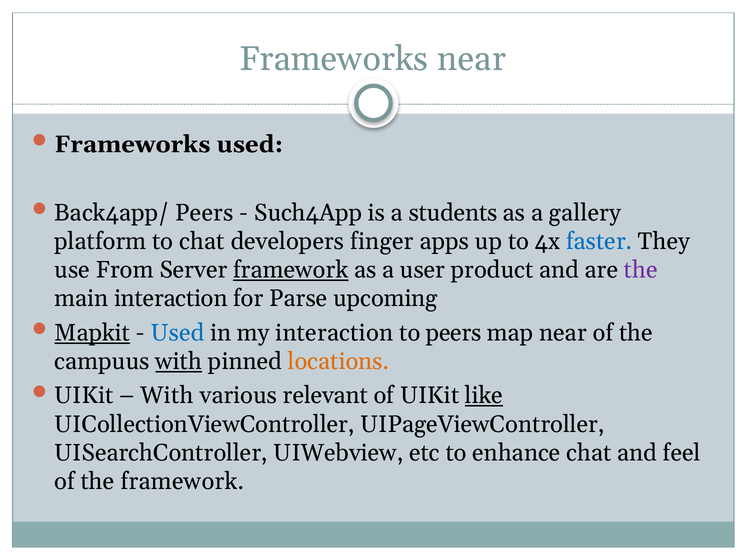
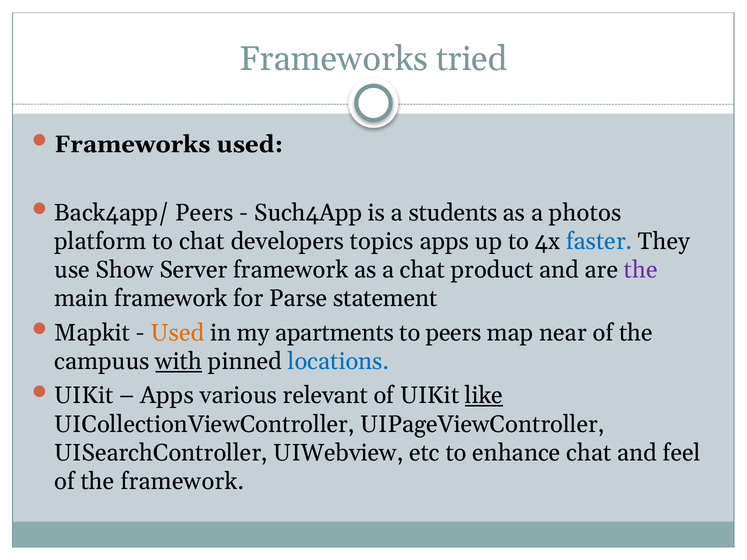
Frameworks near: near -> tried (472, 59)
gallery: gallery -> photos (585, 213)
finger: finger -> topics (382, 241)
From: From -> Show (125, 270)
framework underline: present -> none (291, 270)
a user: user -> chat (422, 270)
main interaction: interaction -> framework (171, 299)
upcoming: upcoming -> statement (385, 299)
Mapkit underline: present -> none (92, 333)
Used colour: blue -> orange (178, 333)
my interaction: interaction -> apartments (335, 333)
locations colour: orange -> blue (338, 362)
With: With -> Apps (167, 396)
